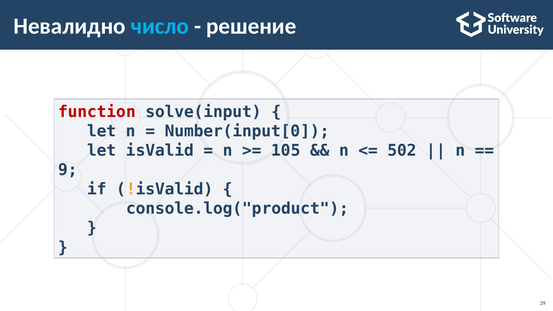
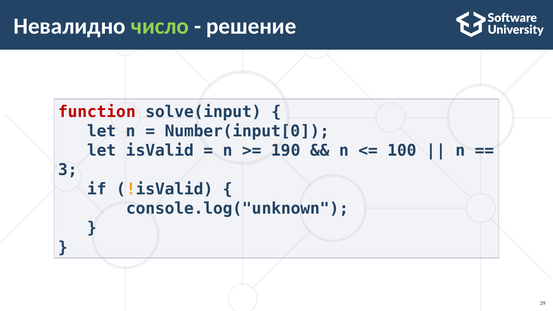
число colour: light blue -> light green (160, 26)
105: 105 -> 190 (286, 151)
502: 502 -> 100 (402, 151)
9: 9 -> 3 (68, 170)
console.log("product: console.log("product -> console.log("unknown (237, 209)
